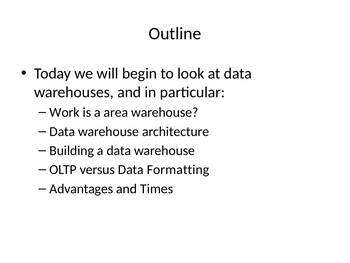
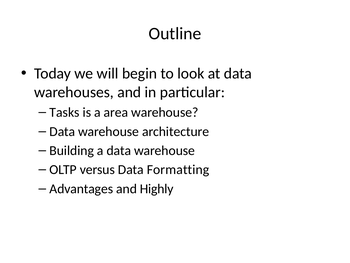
Work: Work -> Tasks (65, 112)
Times: Times -> Highly (157, 188)
